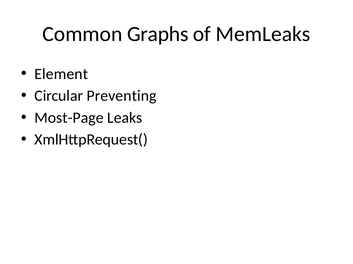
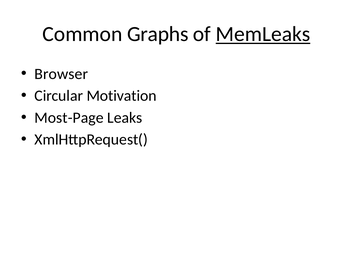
MemLeaks underline: none -> present (263, 34)
Element: Element -> Browser (61, 74)
Preventing: Preventing -> Motivation (122, 96)
